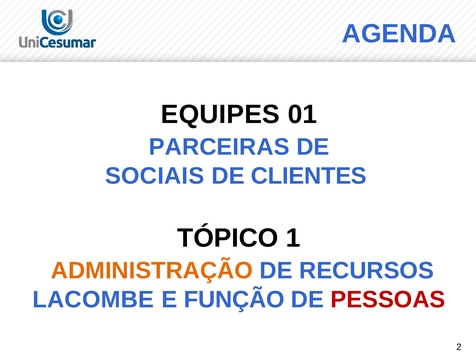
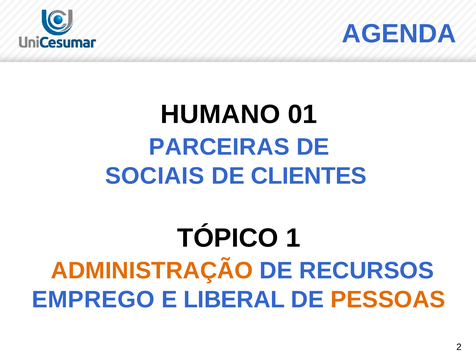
EQUIPES: EQUIPES -> HUMANO (220, 114)
LACOMBE: LACOMBE -> EMPREGO (93, 300)
FUNÇÃO: FUNÇÃO -> LIBERAL (234, 300)
PESSOAS colour: red -> orange (388, 300)
